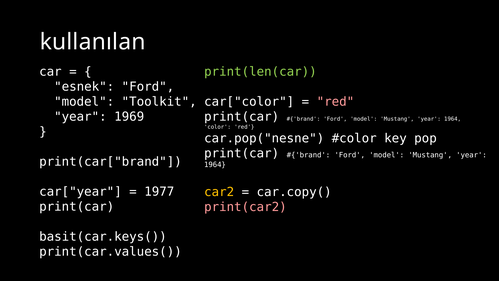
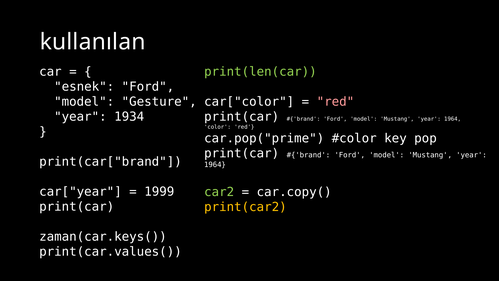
Toolkit: Toolkit -> Gesture (159, 102)
1969: 1969 -> 1934 (129, 117)
car.pop("nesne: car.pop("nesne -> car.pop("prime (264, 138)
1977: 1977 -> 1999 (159, 191)
car2 colour: yellow -> light green (219, 192)
print(car2 colour: pink -> yellow (245, 207)
basit(car.keys(: basit(car.keys( -> zaman(car.keys( (103, 236)
